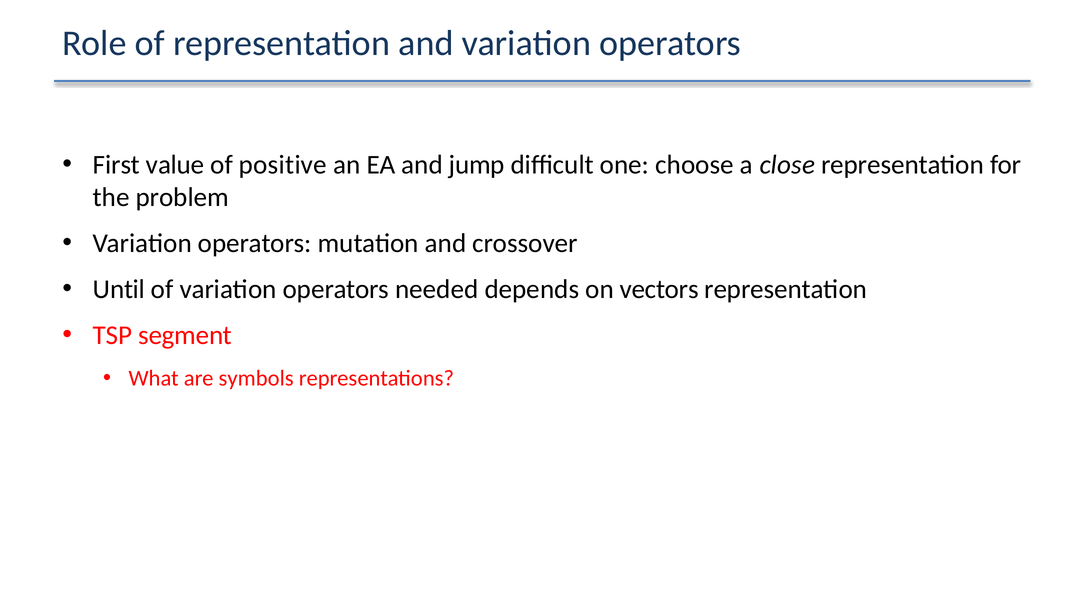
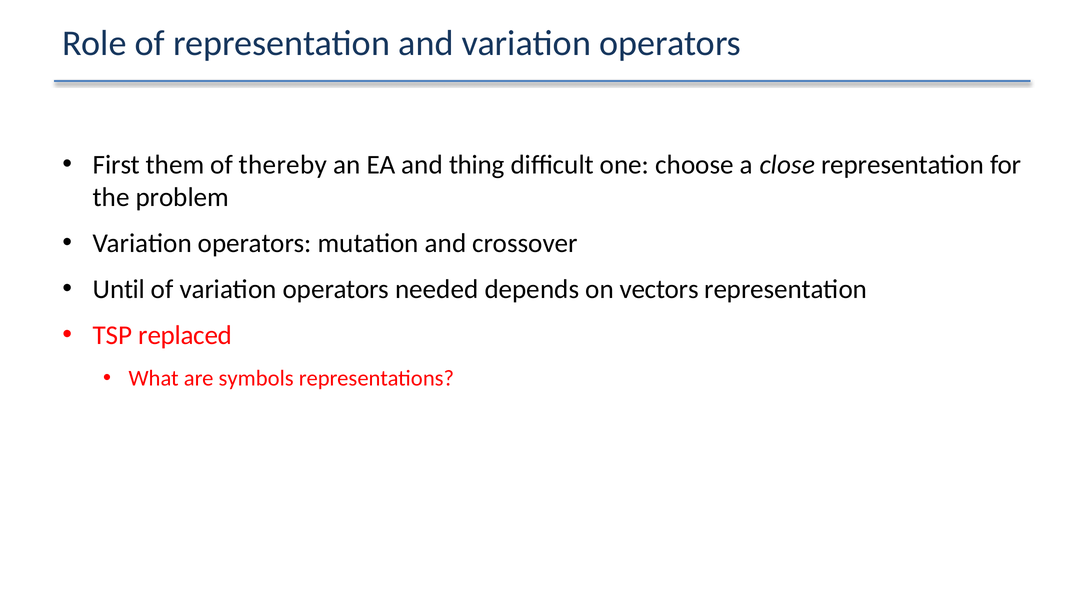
value: value -> them (175, 165)
positive: positive -> thereby (283, 165)
jump: jump -> thing (477, 165)
segment: segment -> replaced (185, 336)
